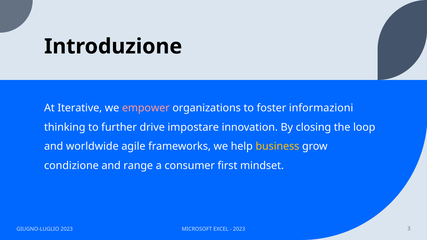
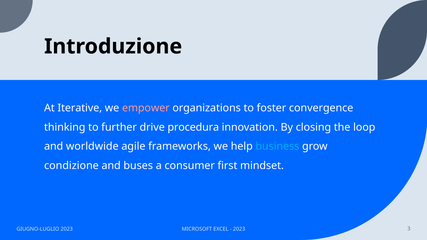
informazioni: informazioni -> convergence (321, 108)
impostare: impostare -> procedura (193, 127)
business colour: yellow -> light blue (277, 147)
range: range -> buses (138, 166)
